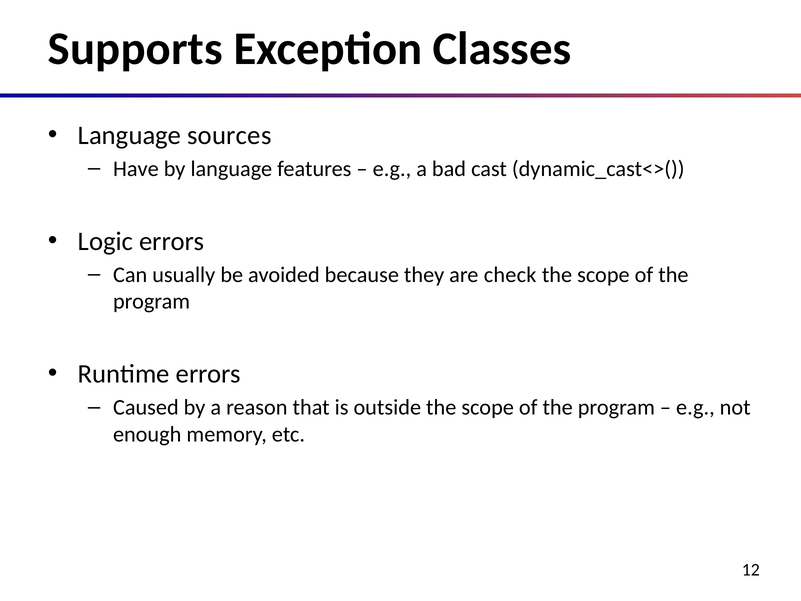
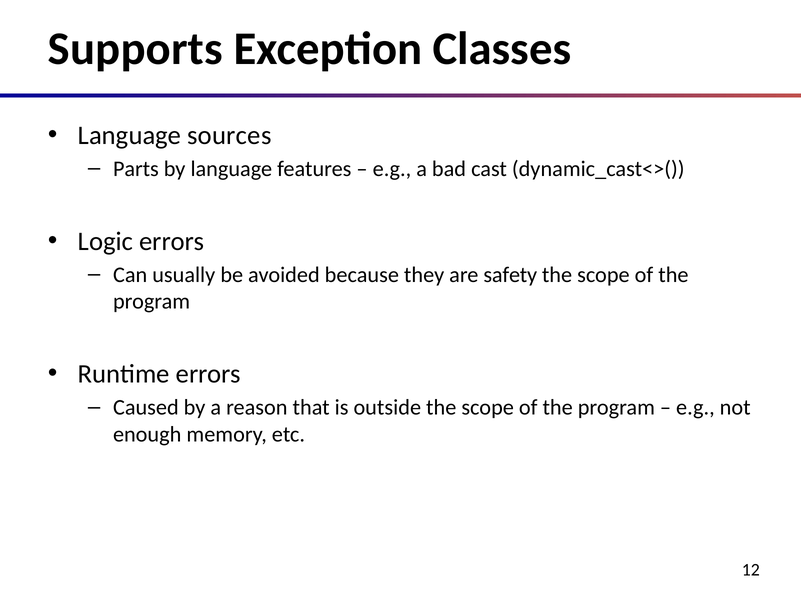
Have: Have -> Parts (136, 169)
check: check -> safety (510, 275)
